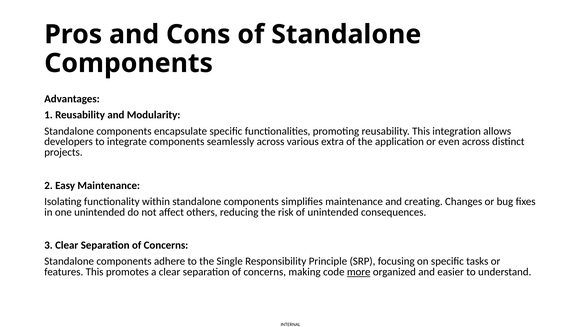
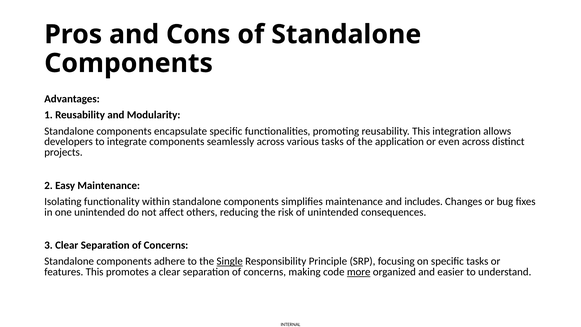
various extra: extra -> tasks (332, 142)
creating: creating -> includes (424, 201)
Single underline: none -> present (230, 261)
